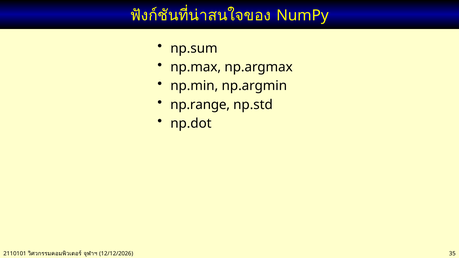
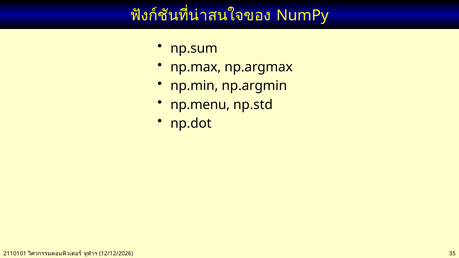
np.range: np.range -> np.menu (200, 105)
